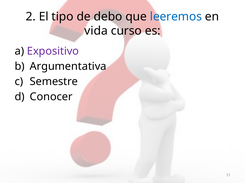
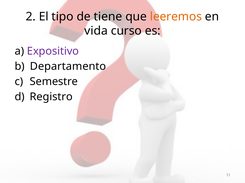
debo: debo -> tiene (108, 17)
leeremos colour: blue -> orange (176, 17)
Argumentativa: Argumentativa -> Departamento (68, 67)
Conocer: Conocer -> Registro (51, 97)
